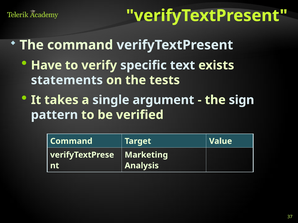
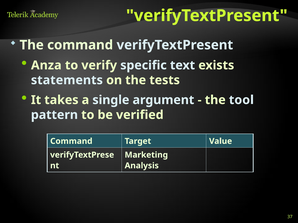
Have: Have -> Anza (46, 65)
sign: sign -> tool (241, 100)
